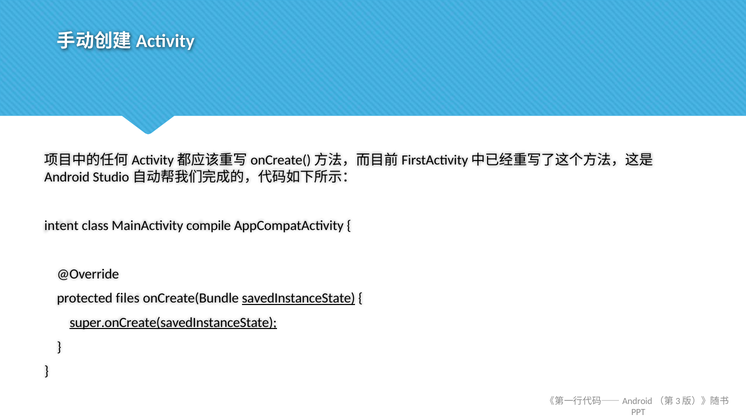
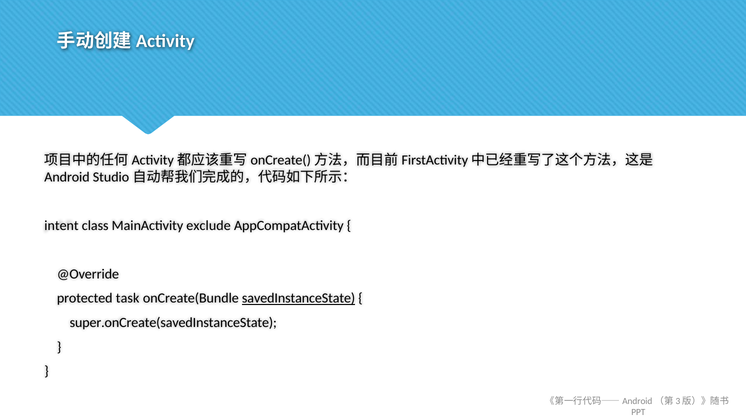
compile: compile -> exclude (209, 225)
files: files -> task (128, 298)
super.onCreate(savedInstanceState underline: present -> none (173, 322)
